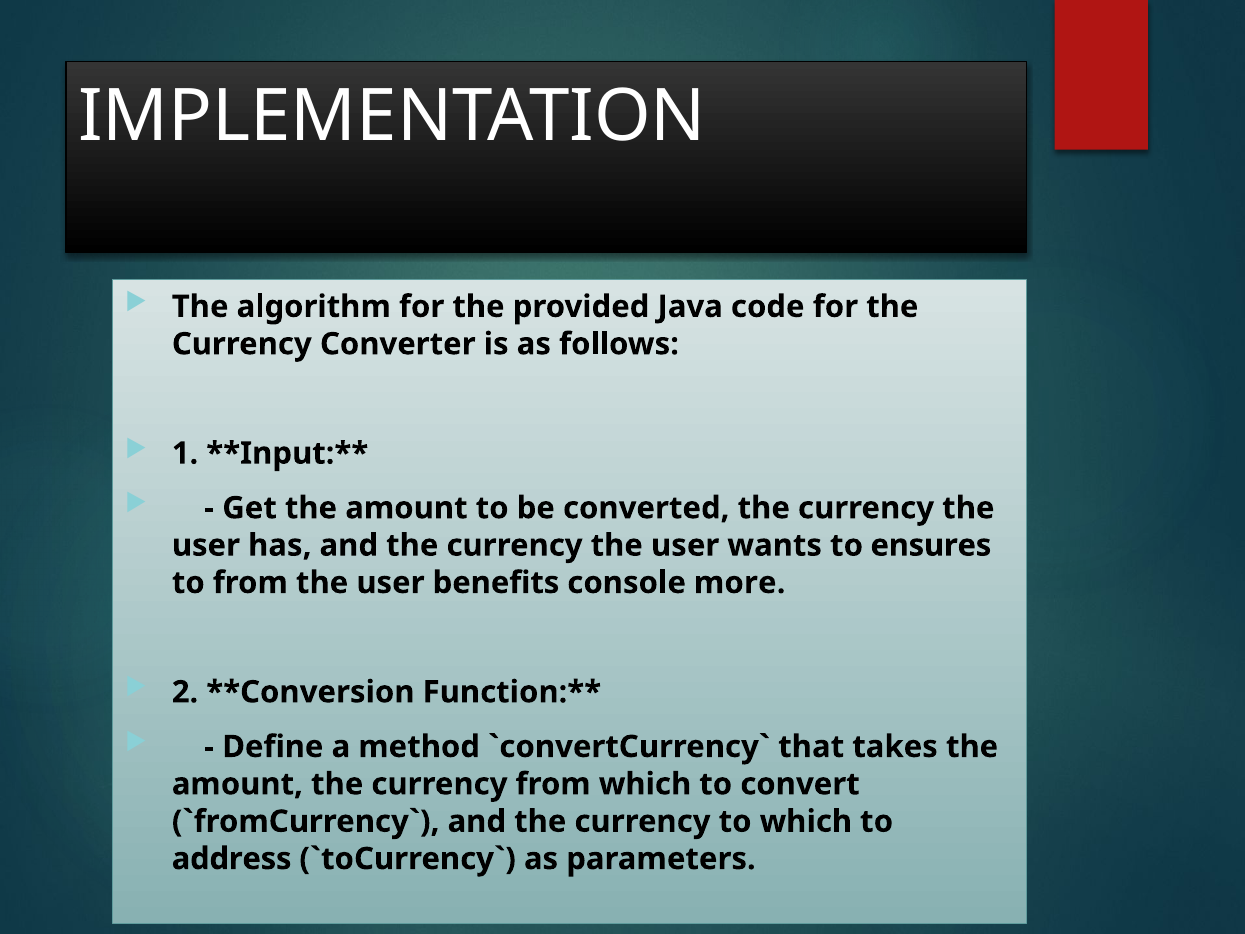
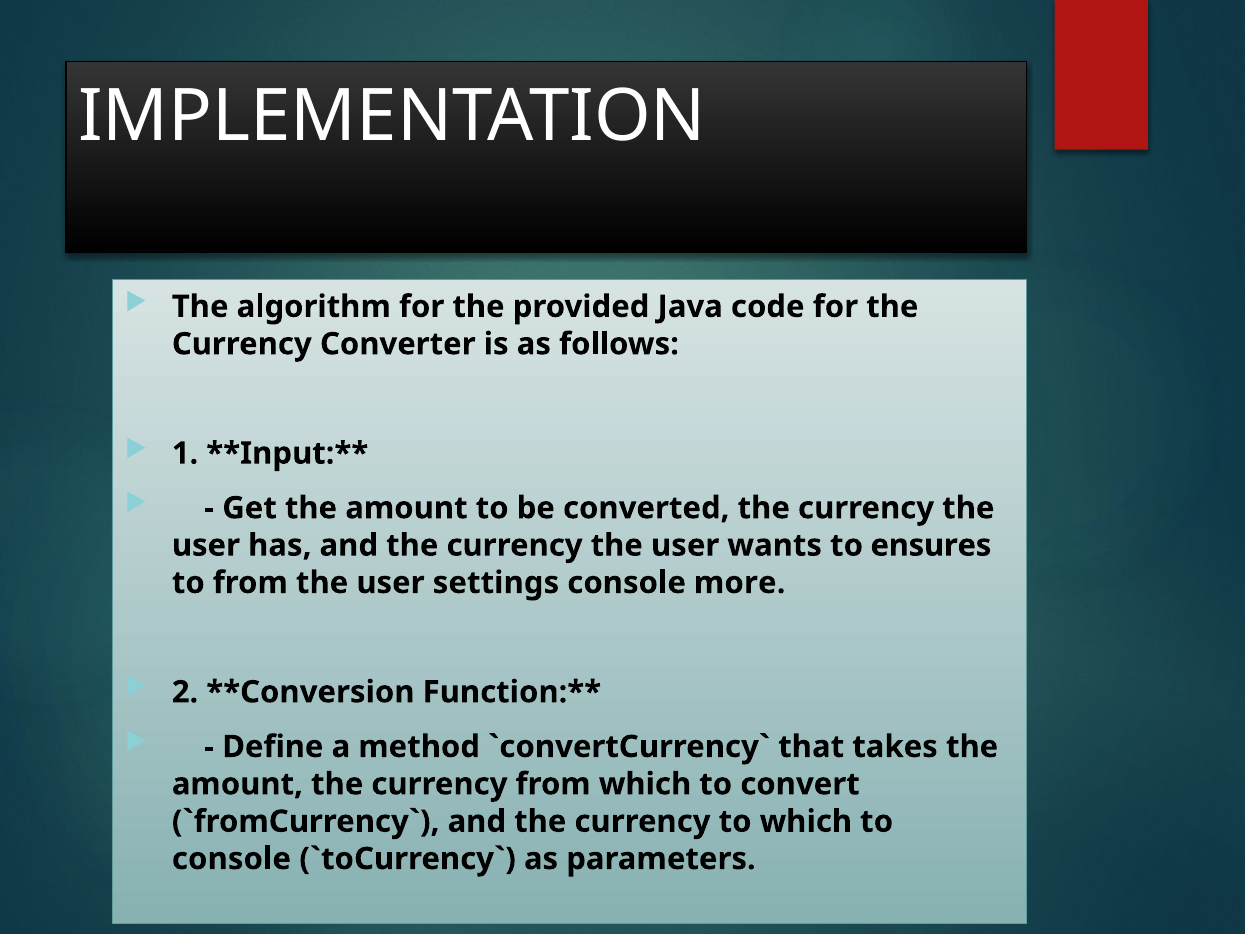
benefits: benefits -> settings (496, 583)
address: address -> console (231, 859)
